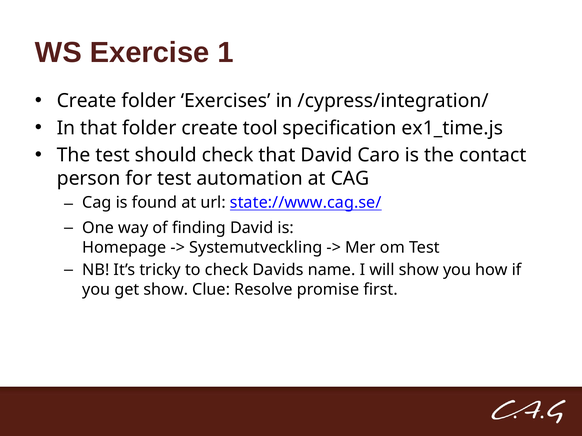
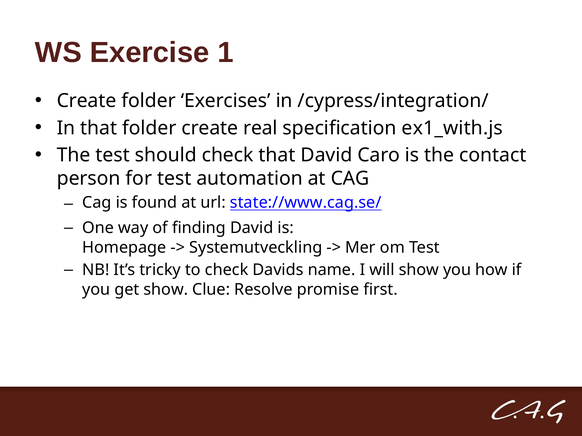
tool: tool -> real (260, 128)
ex1_time.js: ex1_time.js -> ex1_with.js (452, 128)
